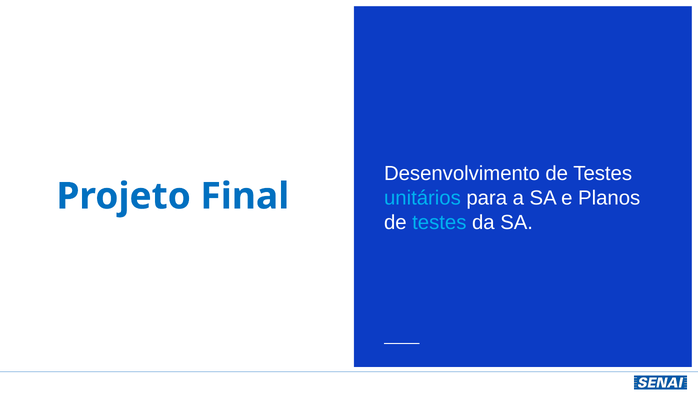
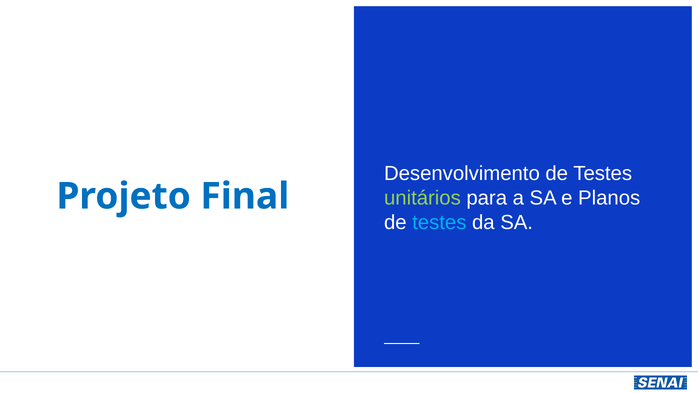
unitários colour: light blue -> light green (422, 198)
